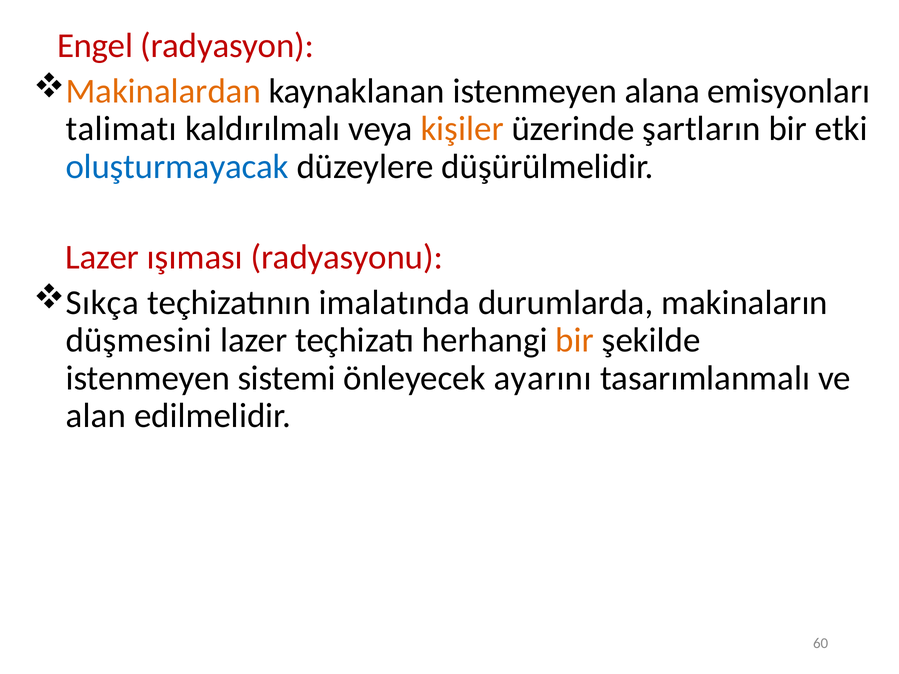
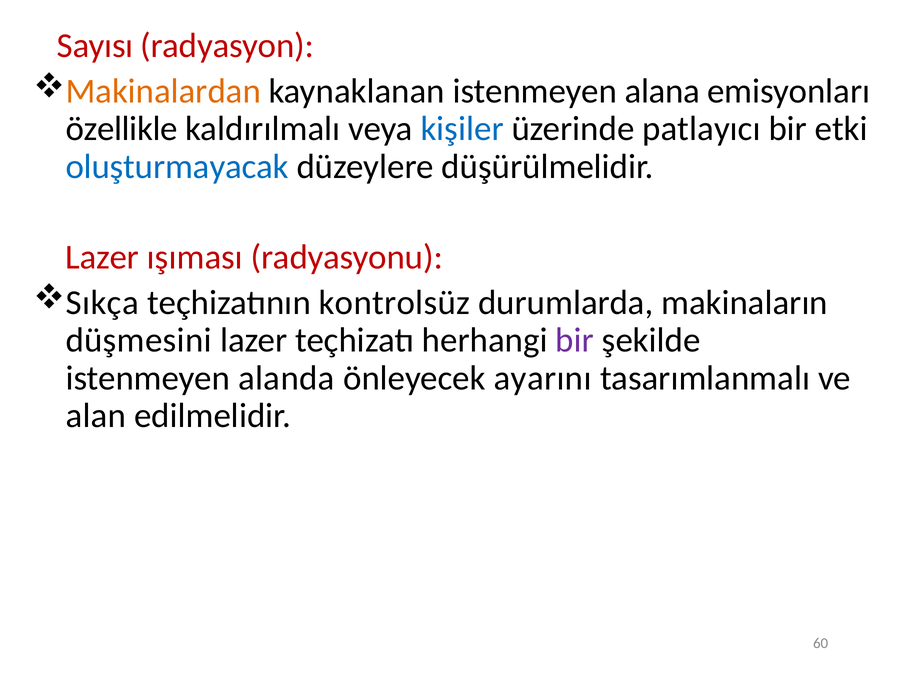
Engel: Engel -> Sayısı (95, 46)
talimatı: talimatı -> özellikle (122, 129)
kişiler colour: orange -> blue (462, 129)
şartların: şartların -> patlayıcı (702, 129)
imalatında: imalatında -> kontrolsüz (394, 303)
bir colour: orange -> purple (575, 340)
sistemi: sistemi -> alanda (286, 378)
